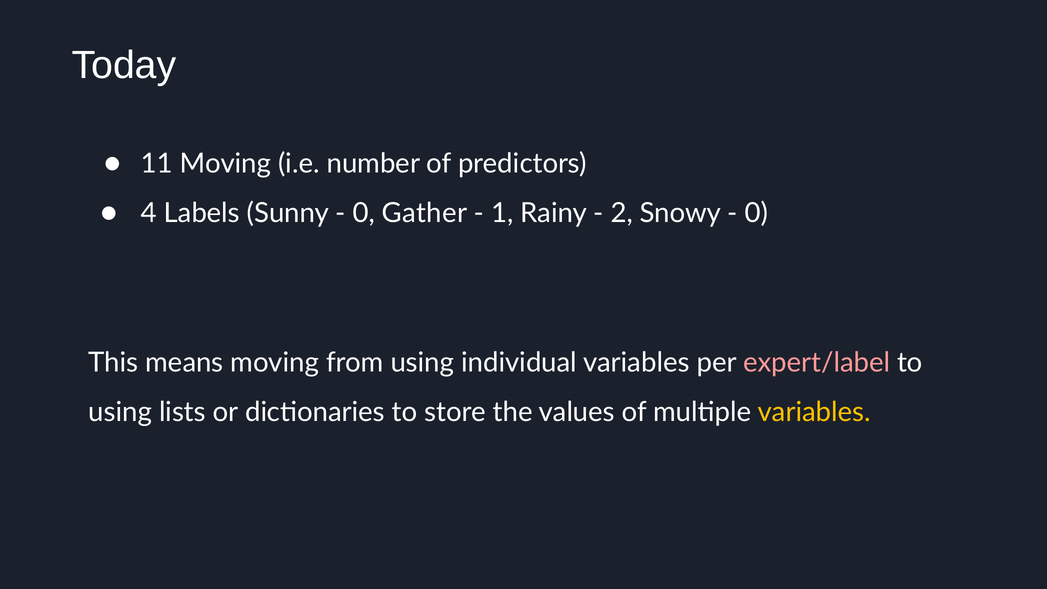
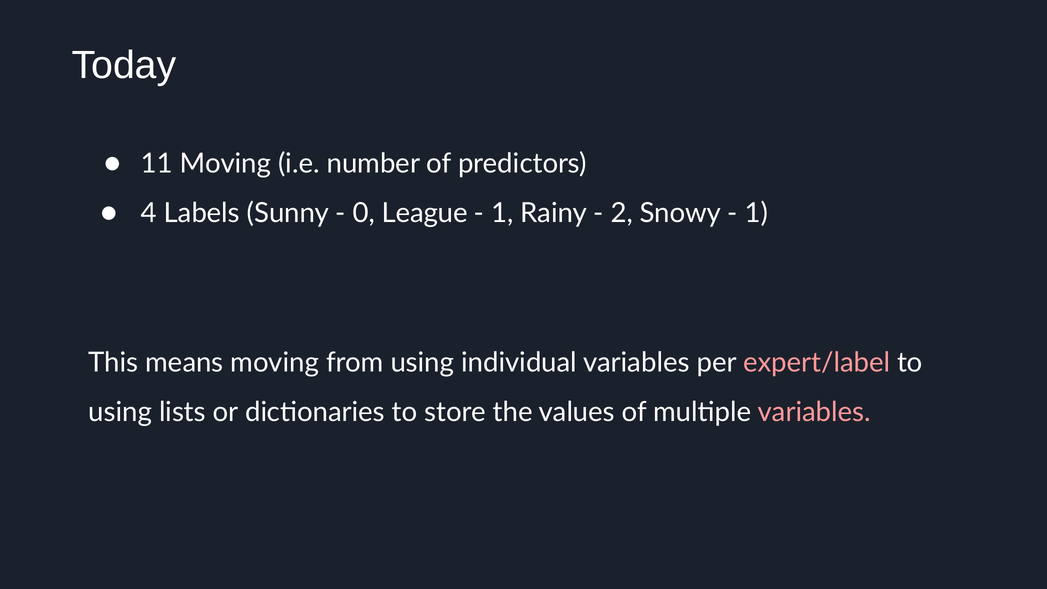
Gather: Gather -> League (425, 213)
0: 0 -> 1 (756, 213)
variables colour: yellow -> pink (814, 412)
